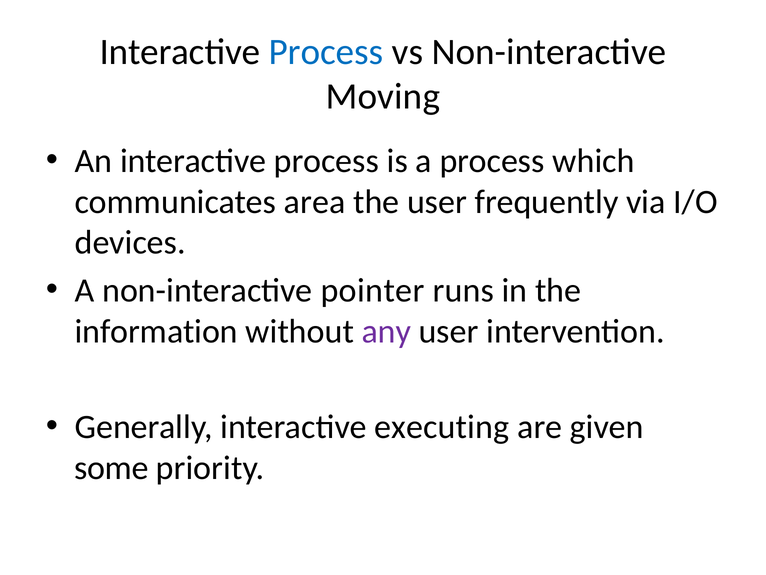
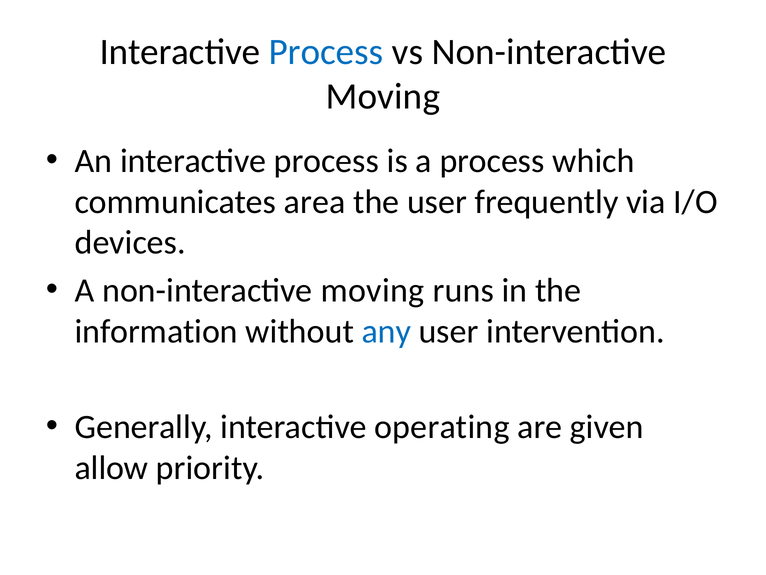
A non-interactive pointer: pointer -> moving (373, 290)
any colour: purple -> blue (386, 331)
executing: executing -> operating (442, 427)
some: some -> allow (111, 467)
